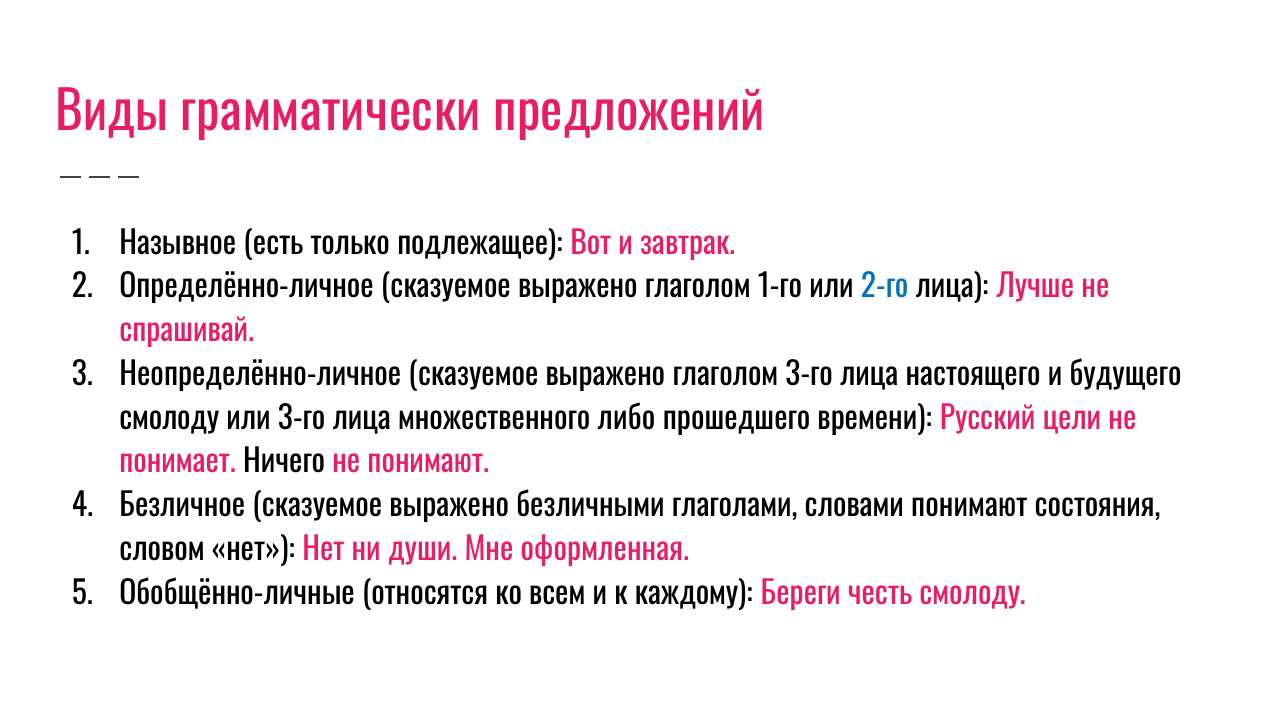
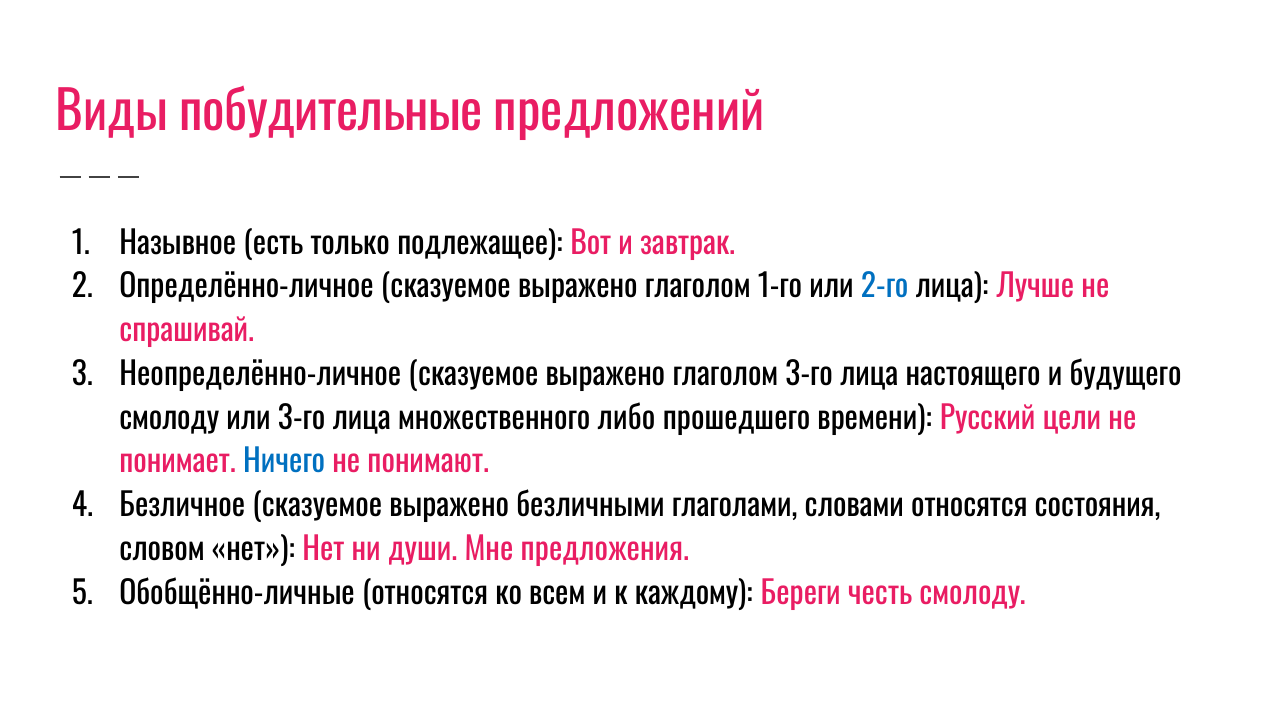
грамматически: грамматически -> побудительные (331, 113)
Ничего colour: black -> blue (284, 462)
словами понимают: понимают -> относятся (969, 506)
оформленная: оформленная -> предложения (605, 550)
